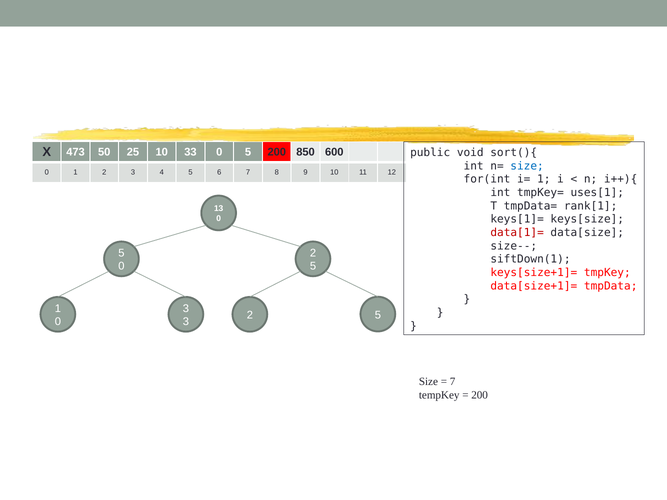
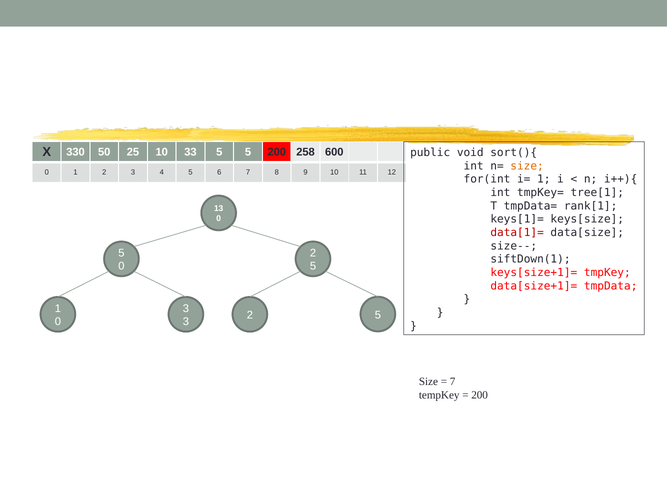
473: 473 -> 330 (76, 152)
33 0: 0 -> 5 (219, 152)
850: 850 -> 258 (306, 152)
size colour: blue -> orange (527, 166)
uses[1: uses[1 -> tree[1 (597, 193)
